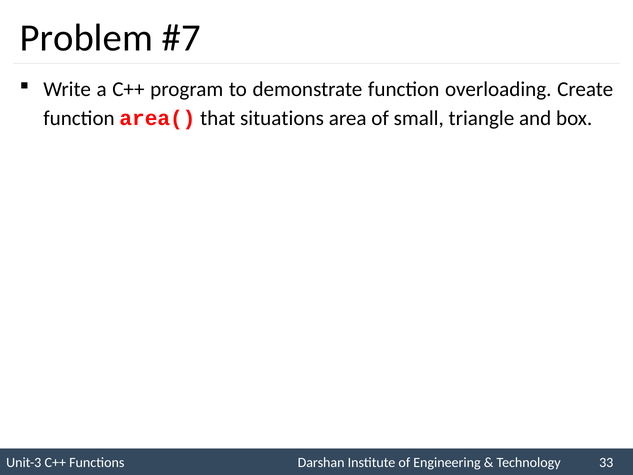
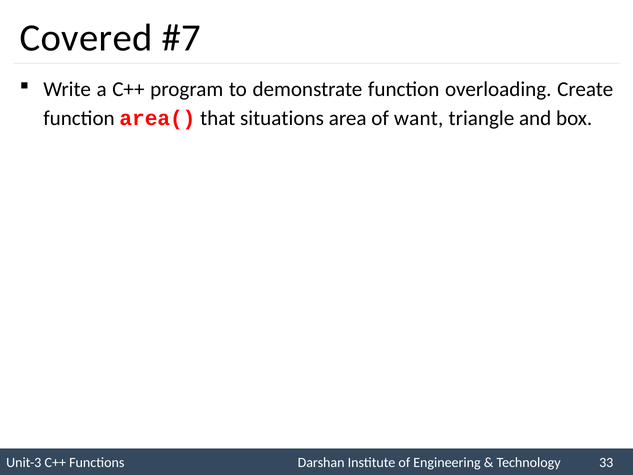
Problem: Problem -> Covered (86, 38)
small: small -> want (419, 118)
